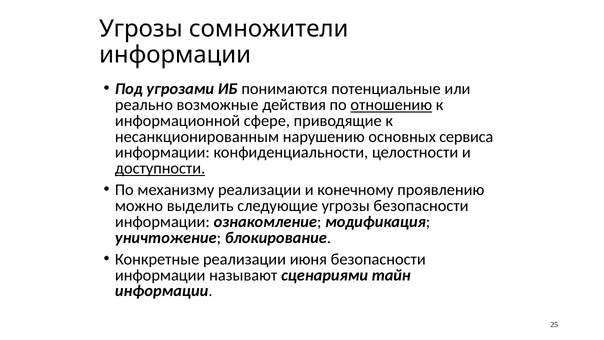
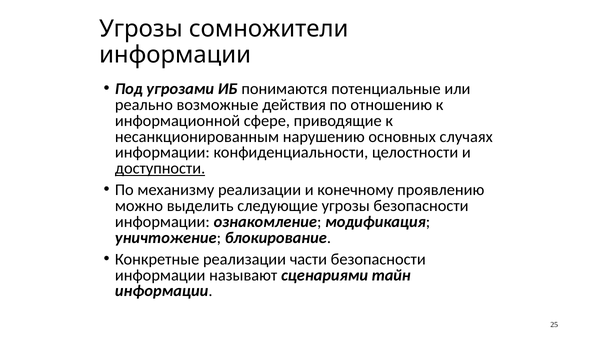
отношению underline: present -> none (391, 105)
сервиса: сервиса -> случаях (466, 137)
июня: июня -> части (308, 259)
